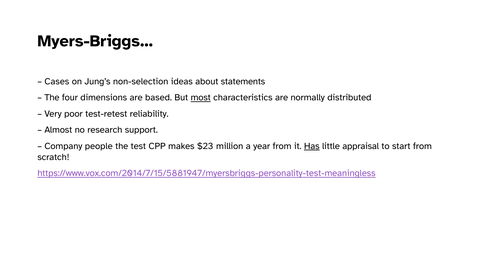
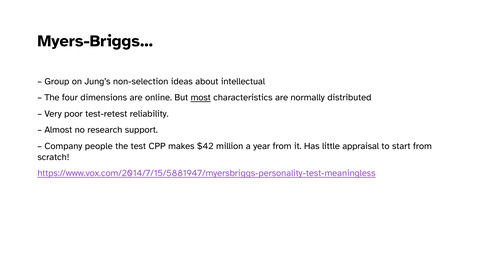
Cases: Cases -> Group (57, 82)
statements: statements -> intellectual (243, 82)
based: based -> online (159, 98)
$23: $23 -> $42 (205, 146)
Has underline: present -> none (312, 146)
